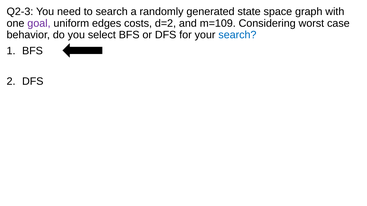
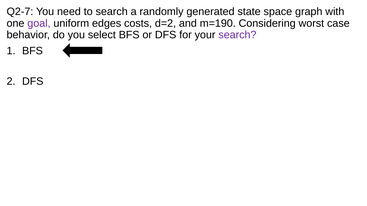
Q2-3: Q2-3 -> Q2-7 (20, 12)
m=109: m=109 -> m=190 (218, 23)
search colour: blue -> purple (237, 35)
